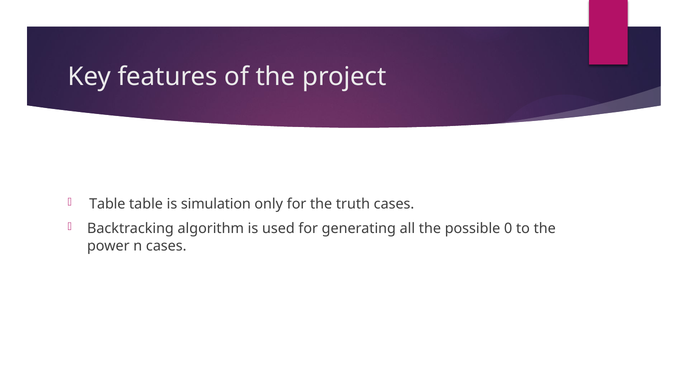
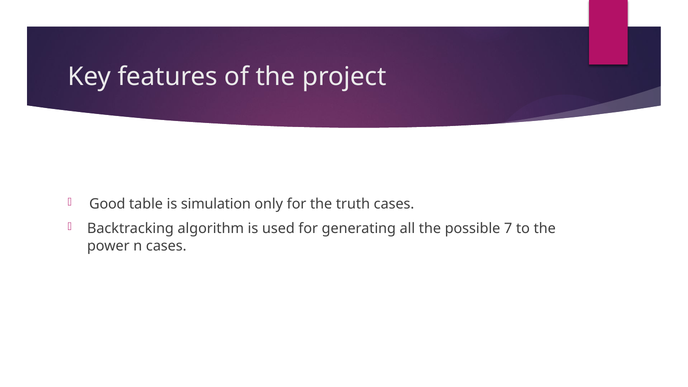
Table: Table -> Good (107, 204)
0: 0 -> 7 (508, 229)
